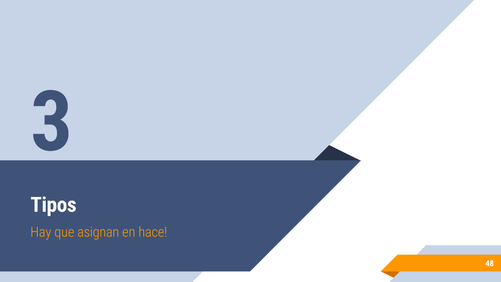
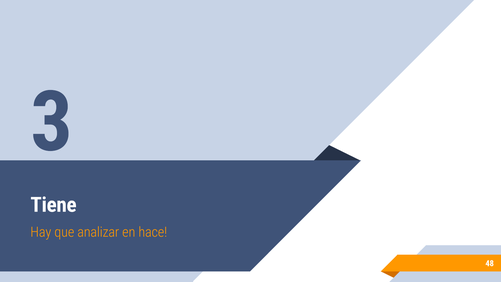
Tipos: Tipos -> Tiene (53, 205)
asignan: asignan -> analizar (98, 232)
